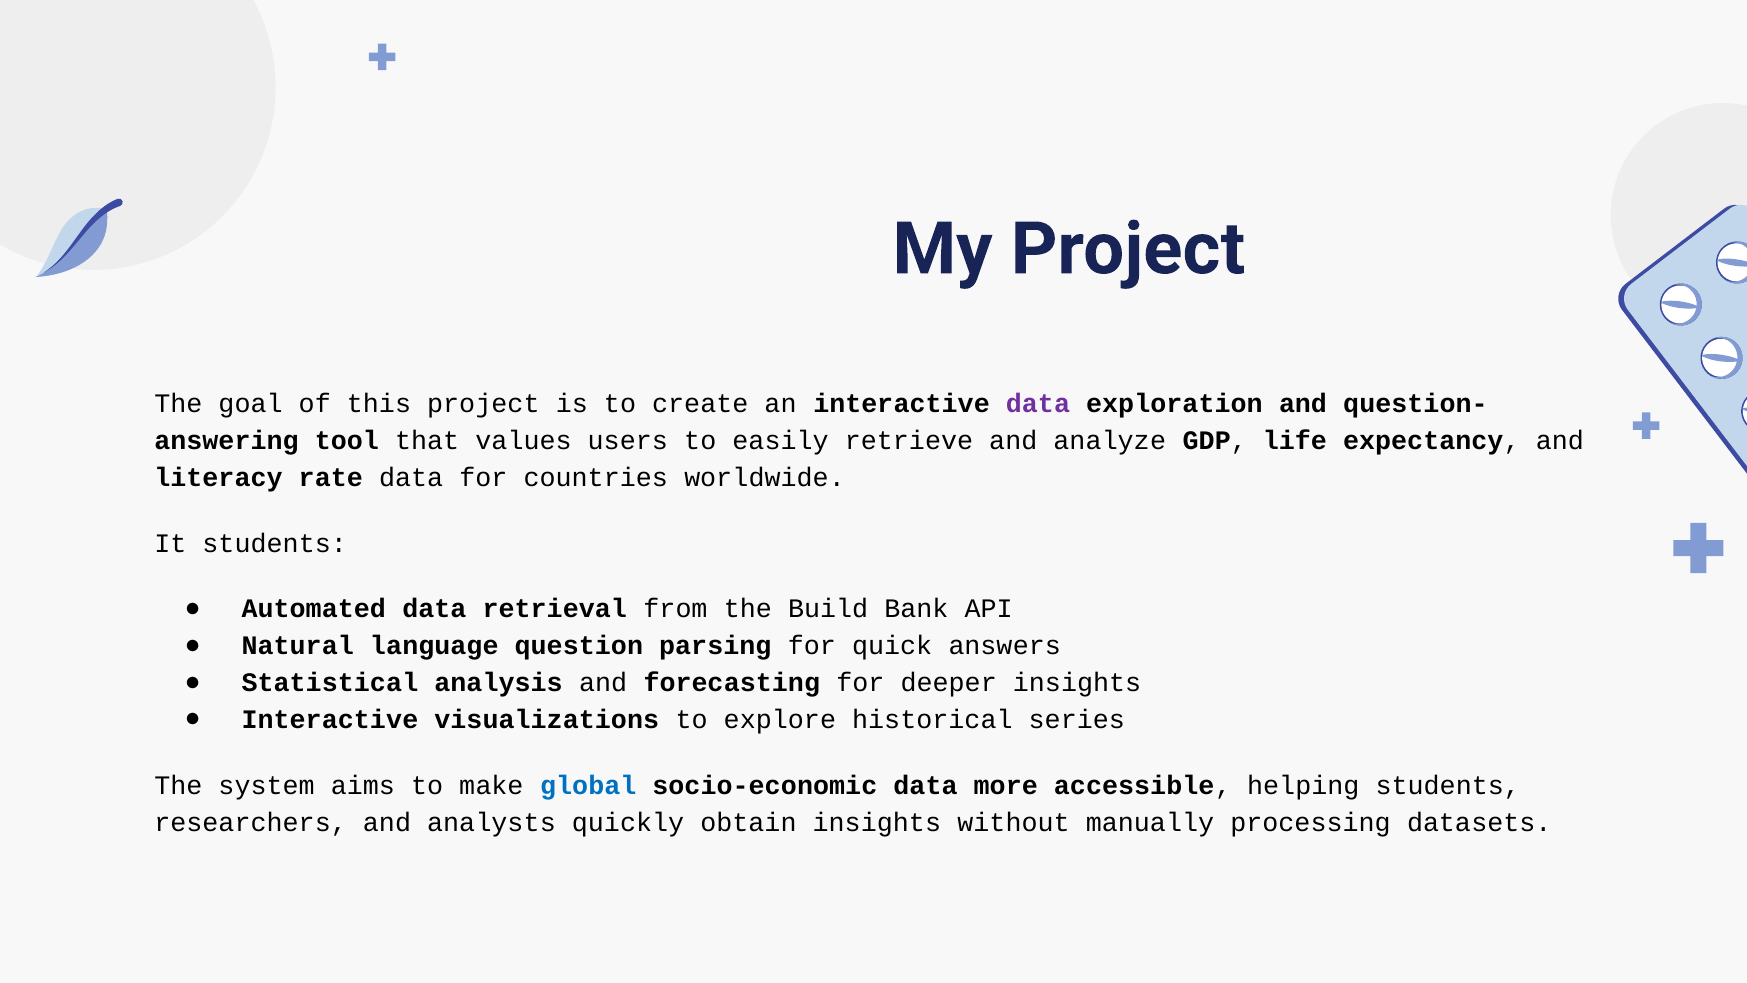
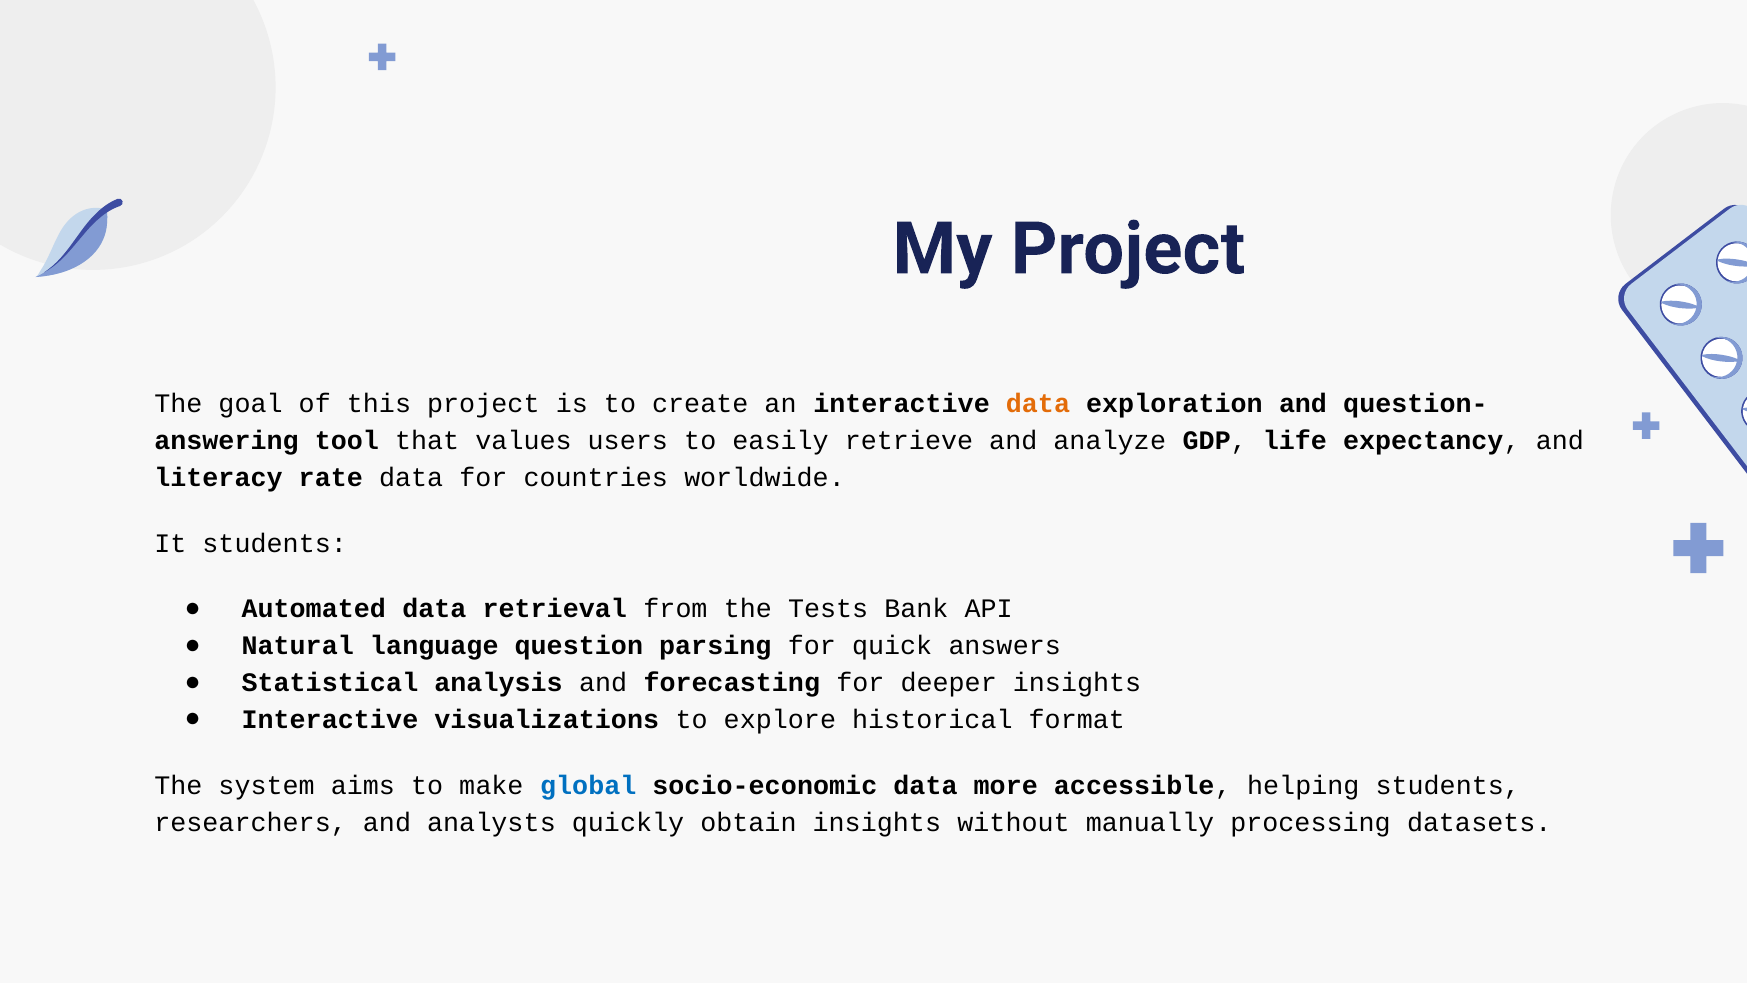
data colour: purple -> orange (1038, 404)
Build: Build -> Tests (828, 609)
series: series -> format (1077, 719)
